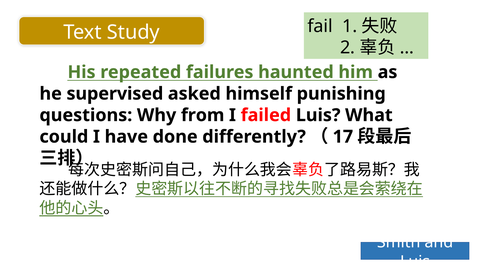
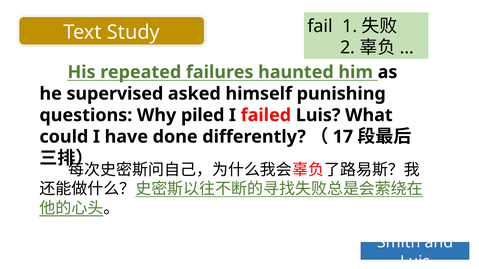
from: from -> piled (203, 115)
